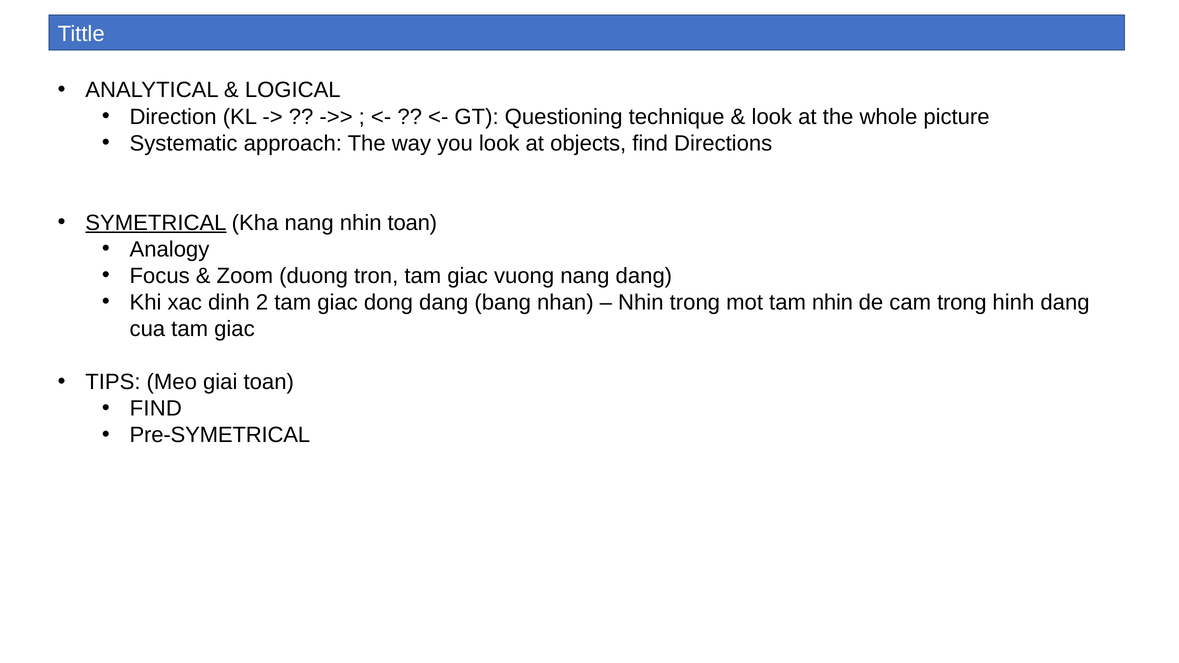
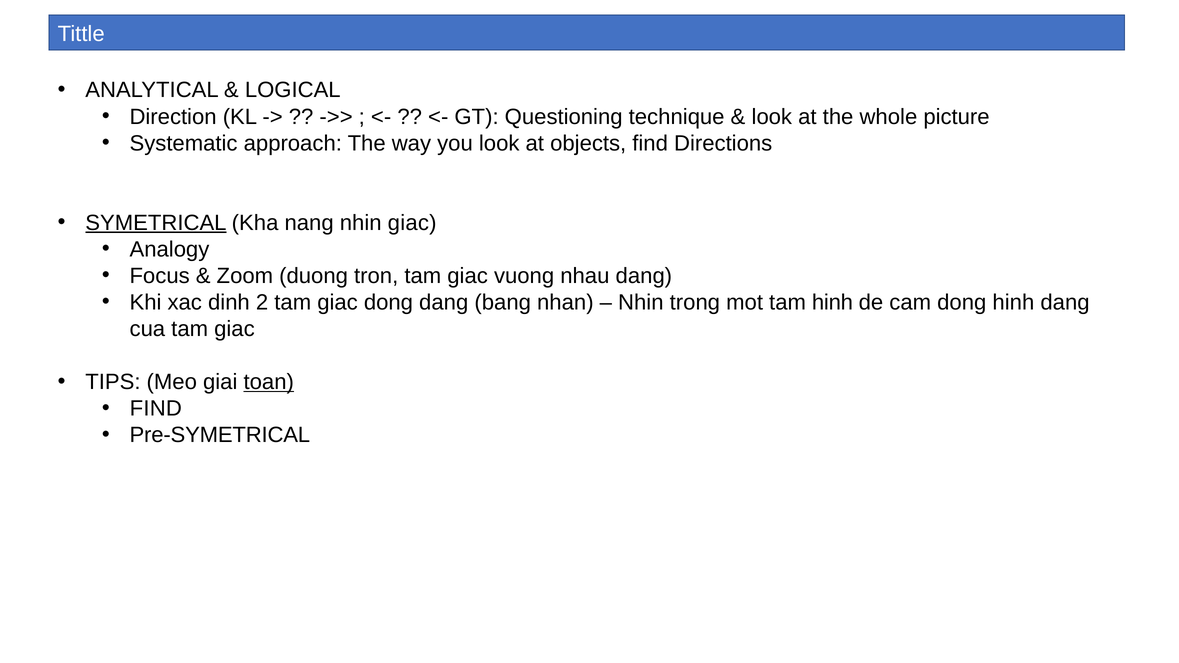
nhin toan: toan -> giac (412, 223)
vuong nang: nang -> nhau (585, 276)
tam nhin: nhin -> hinh (832, 302)
cam trong: trong -> dong (962, 302)
toan underline: none -> present (269, 382)
